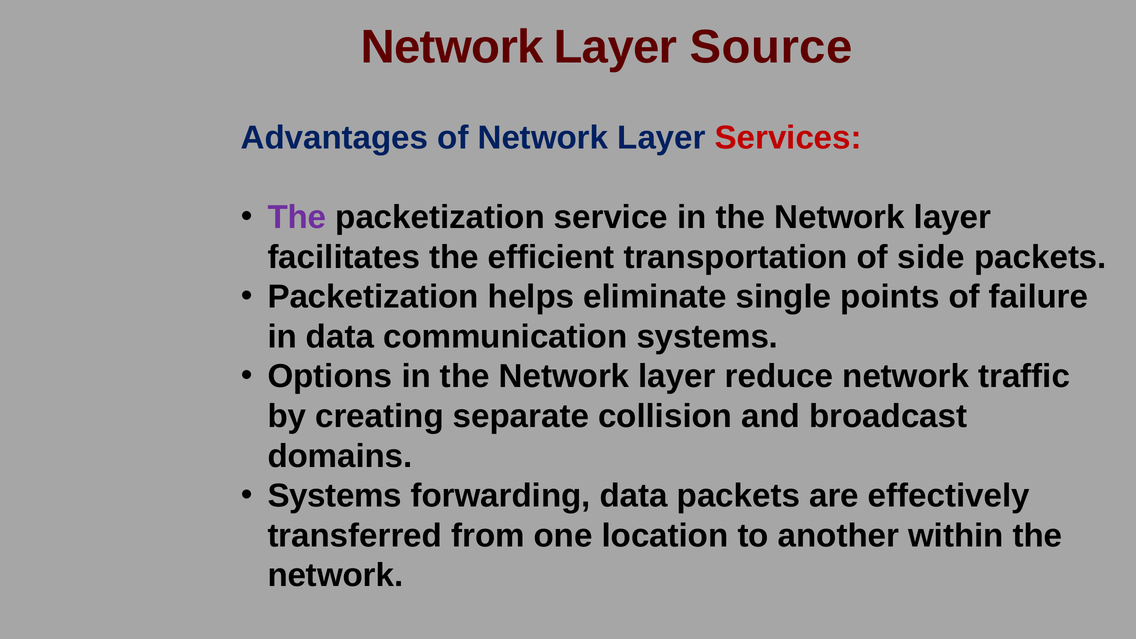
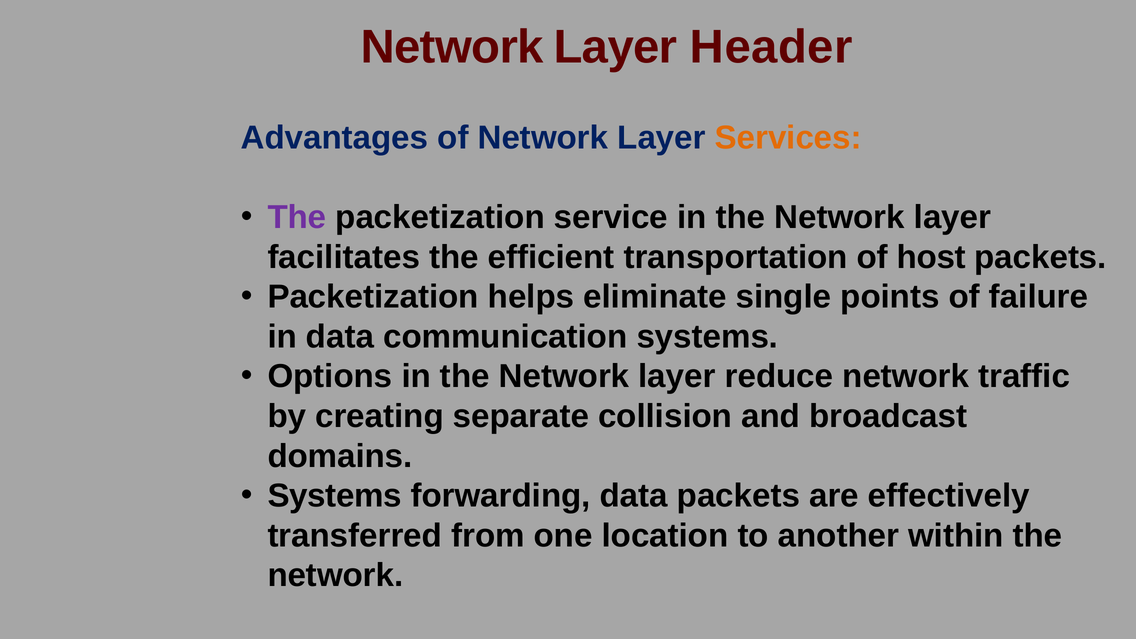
Source: Source -> Header (771, 47)
Services colour: red -> orange (788, 138)
side: side -> host (931, 257)
